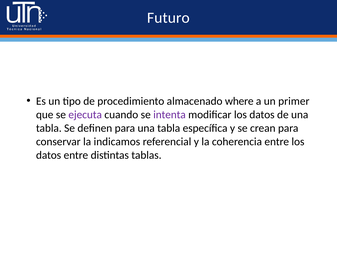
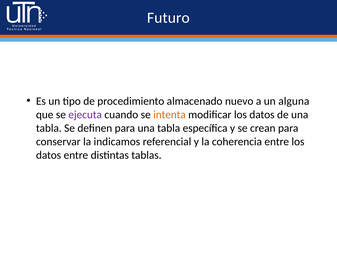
where: where -> nuevo (239, 101)
primer: primer -> alguna (294, 101)
intenta colour: purple -> orange (169, 115)
